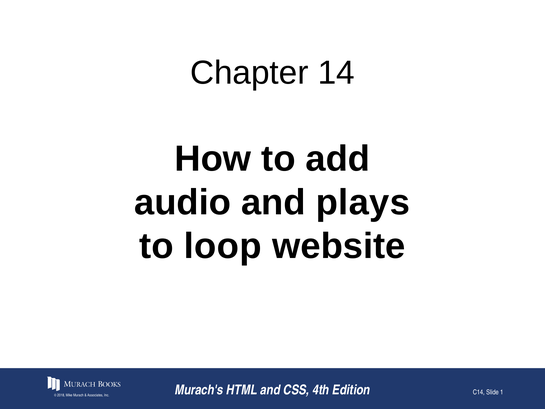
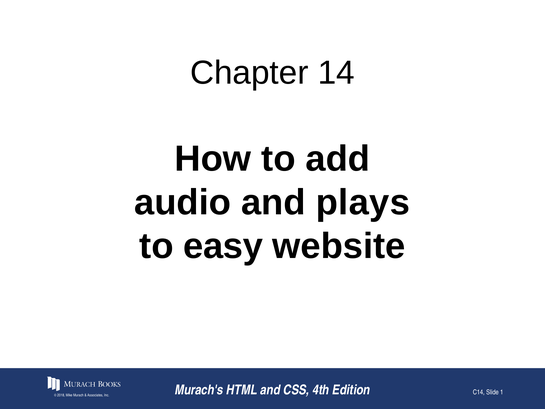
loop: loop -> easy (223, 246)
